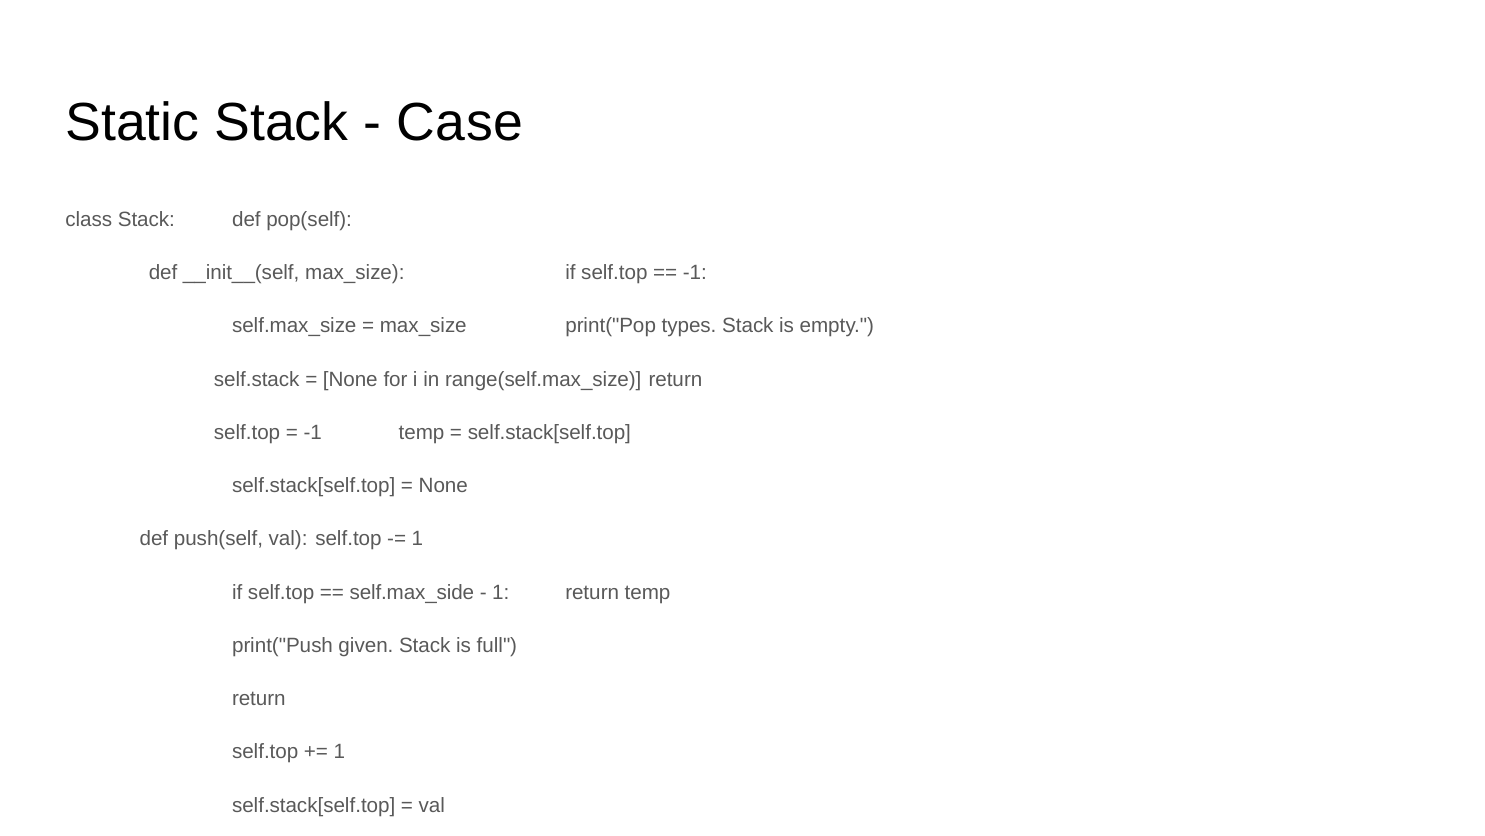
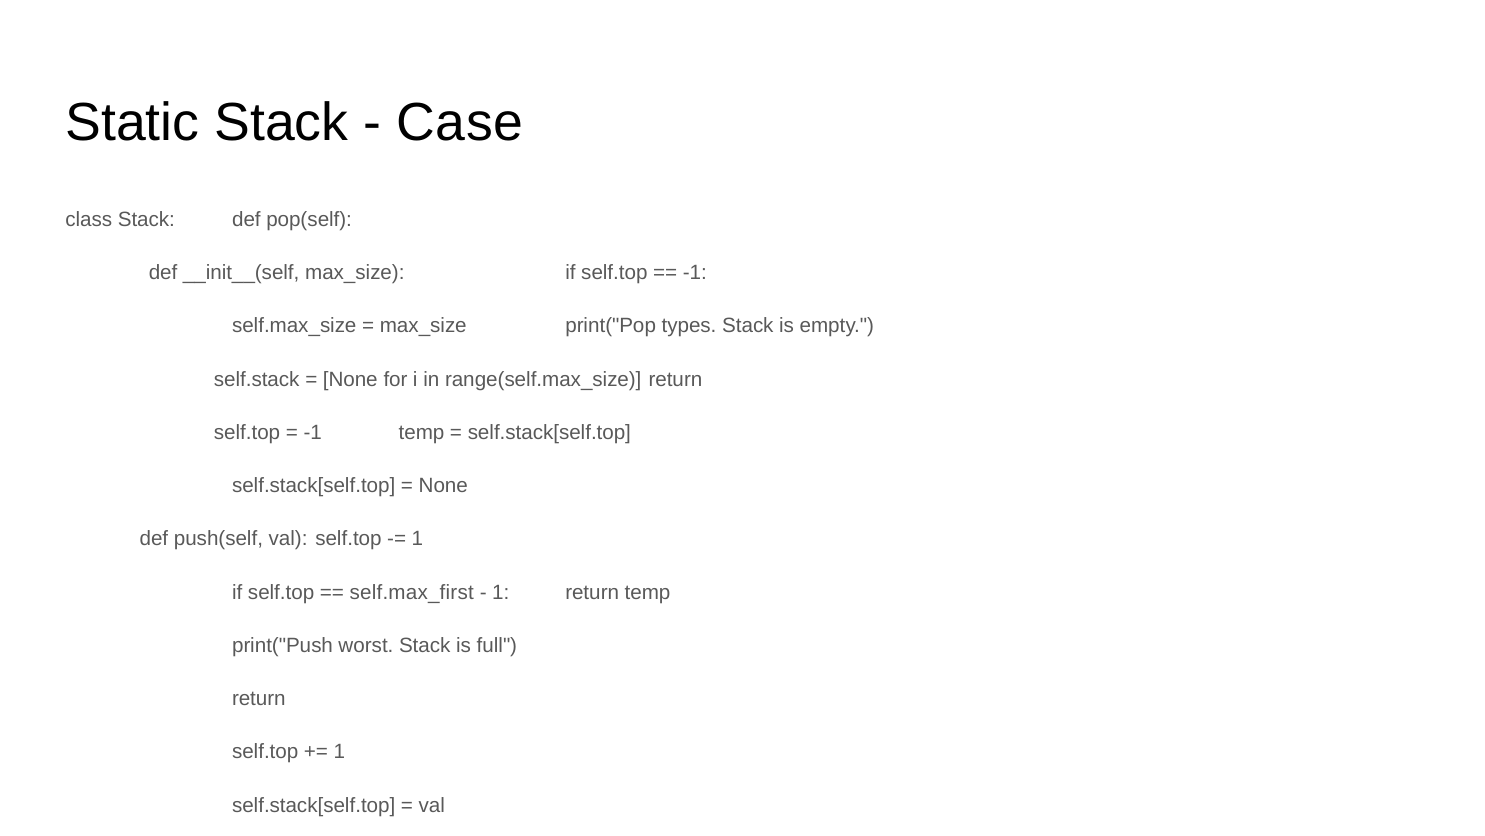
self.max_side: self.max_side -> self.max_first (412, 592)
given: given -> worst (366, 645)
